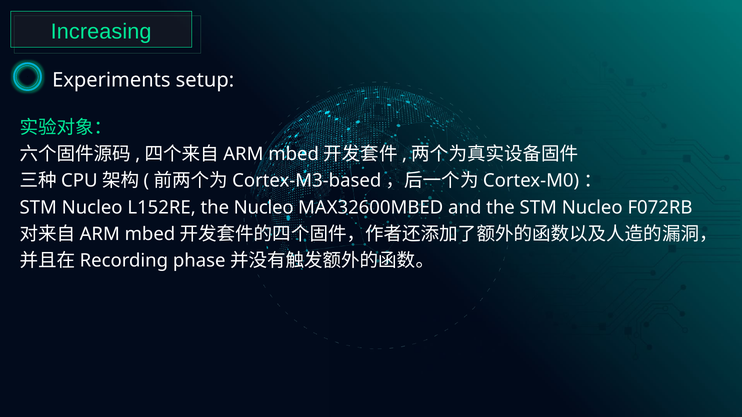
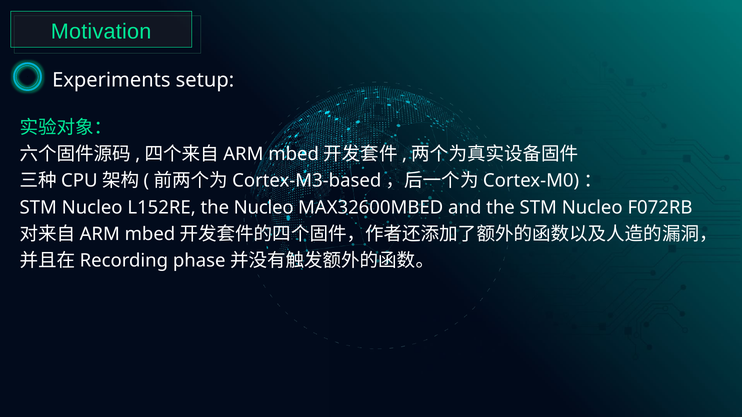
Increasing: Increasing -> Motivation (101, 32)
